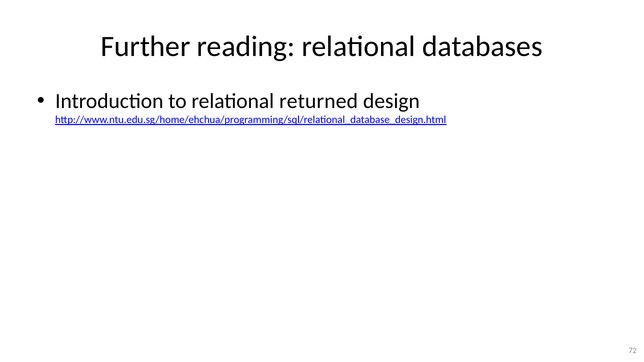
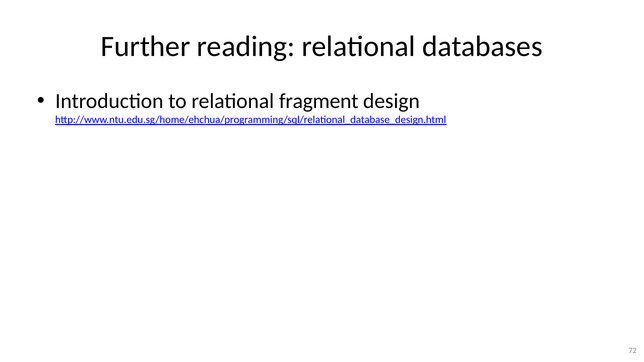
returned: returned -> fragment (319, 101)
